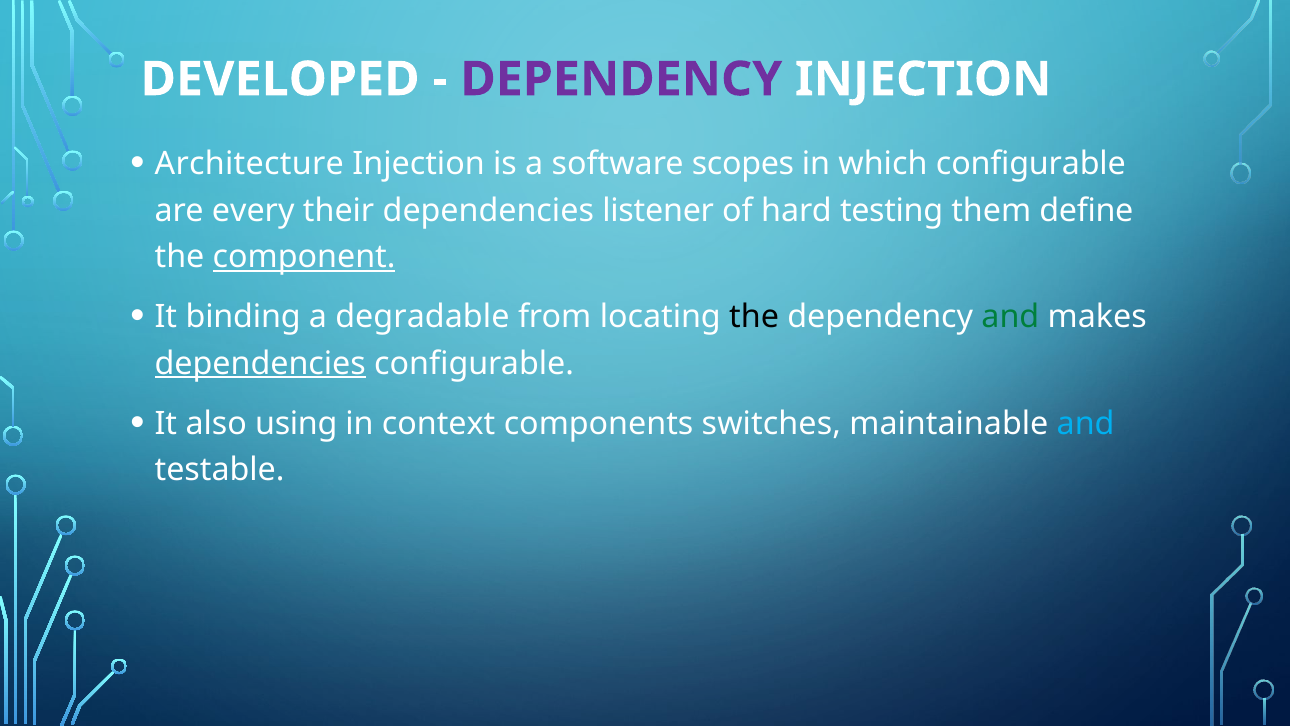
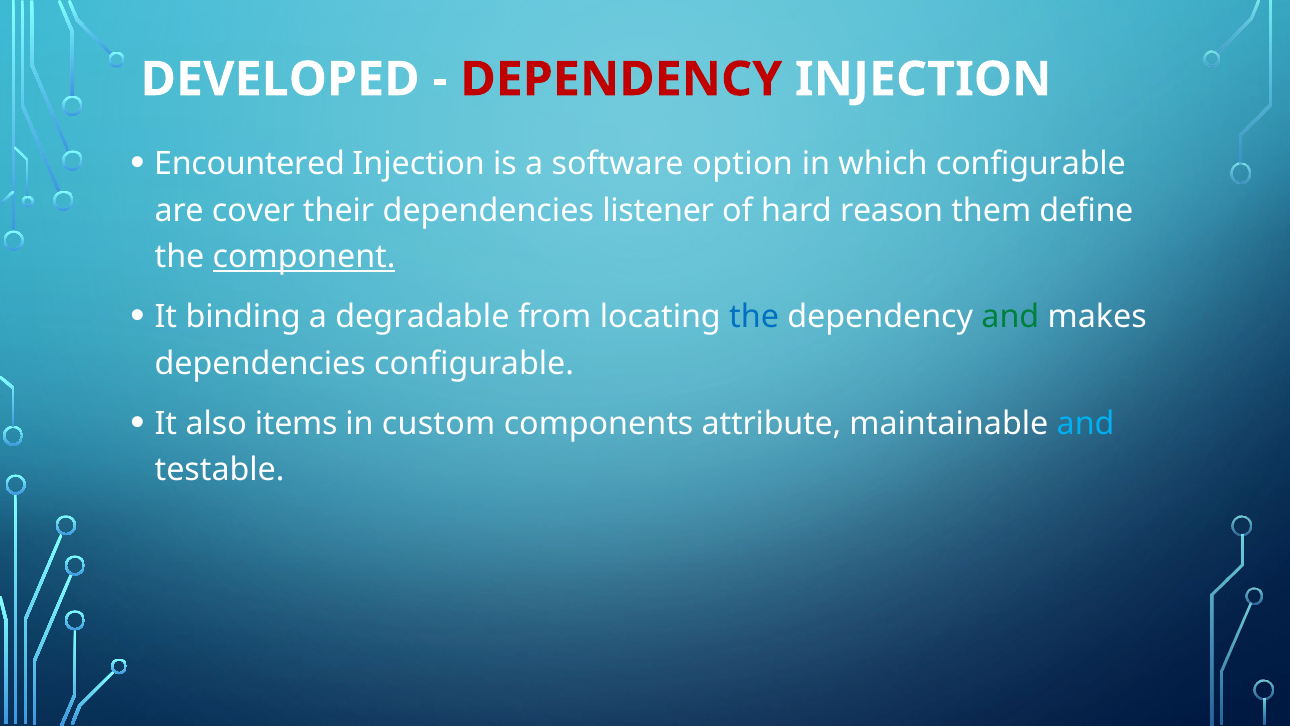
DEPENDENCY colour: purple -> red (621, 79)
Architecture: Architecture -> Encountered (250, 164)
scopes: scopes -> option (743, 164)
every: every -> cover (253, 211)
testing: testing -> reason (892, 211)
the colour: black -> blue (754, 317)
dependencies underline: present -> none (260, 363)
using: using -> items (296, 423)
context: context -> custom (439, 423)
switches: switches -> attribute (771, 423)
